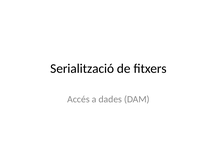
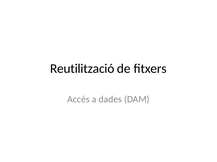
Serialització: Serialització -> Reutilització (82, 69)
